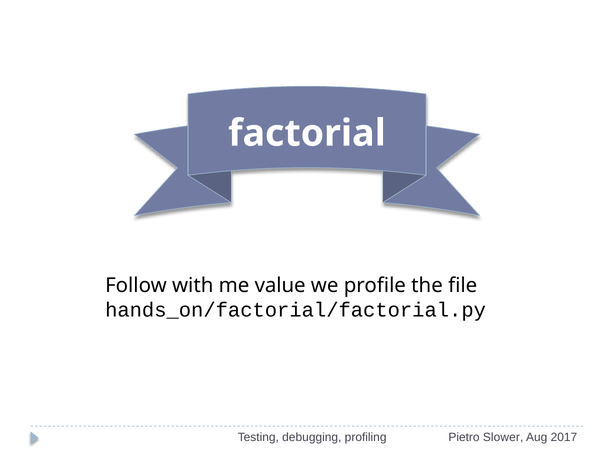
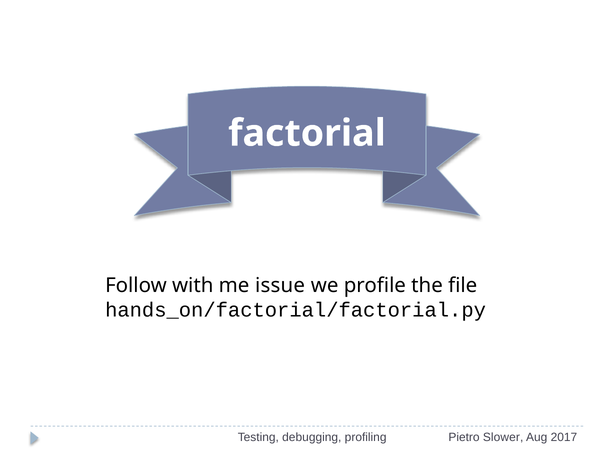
value: value -> issue (280, 286)
